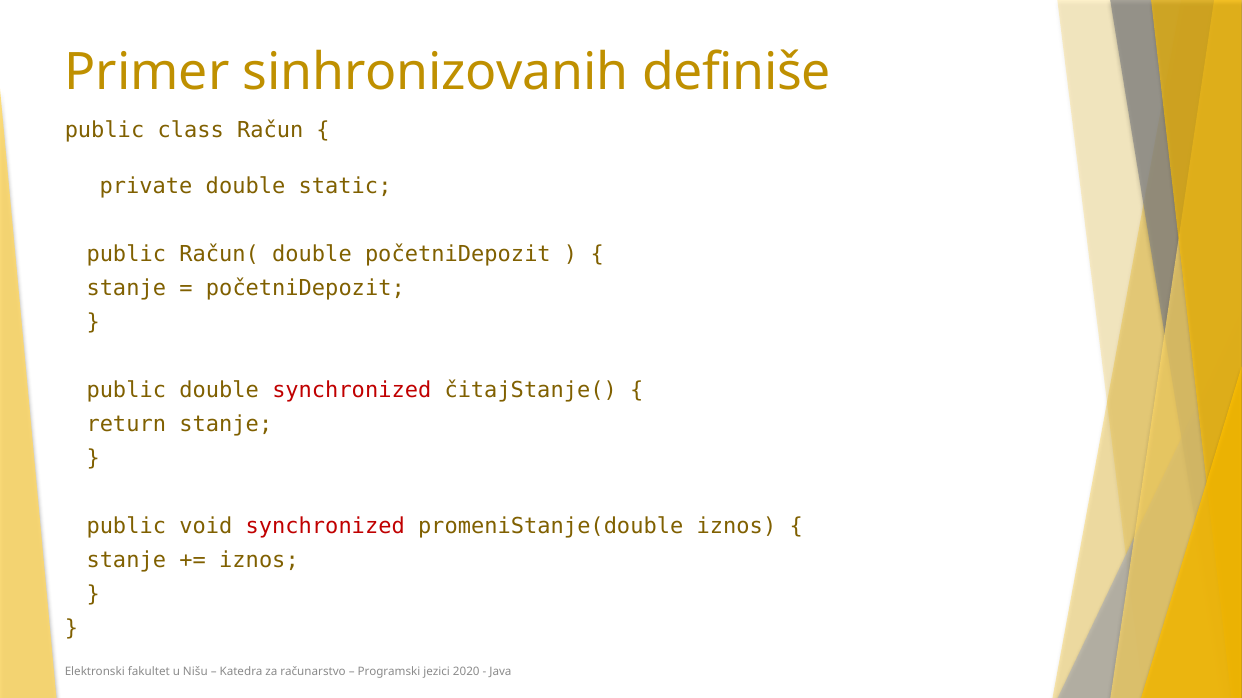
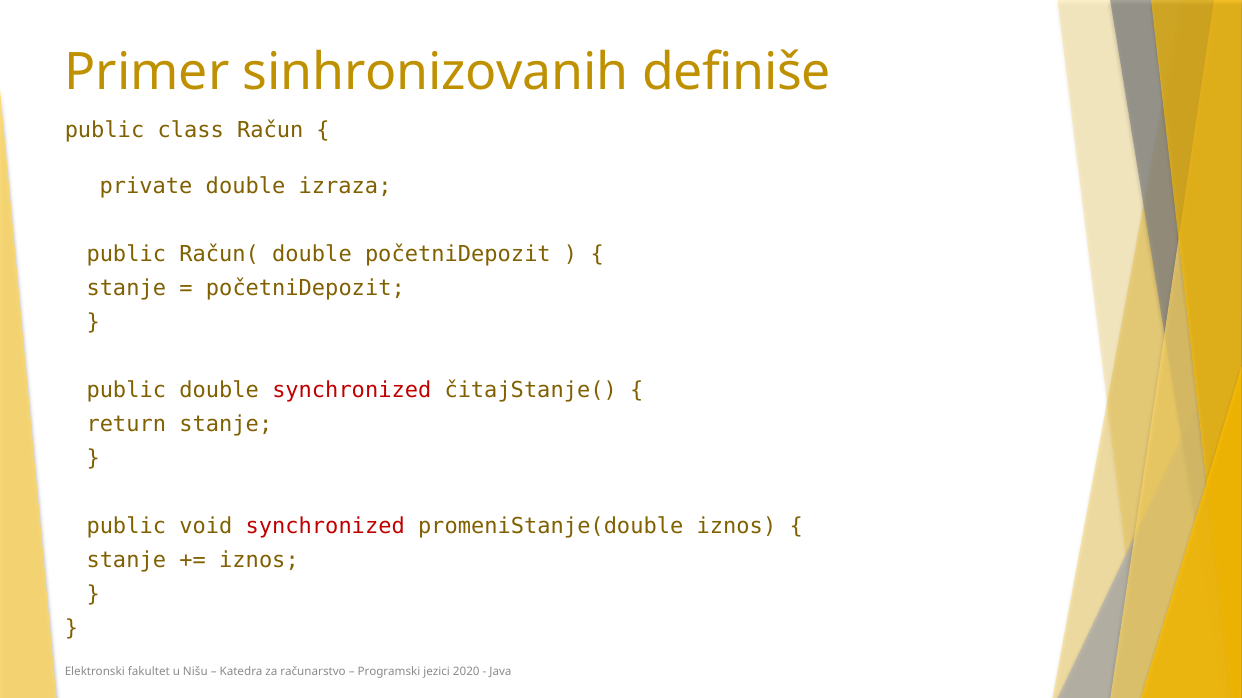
static: static -> izraza (345, 186)
